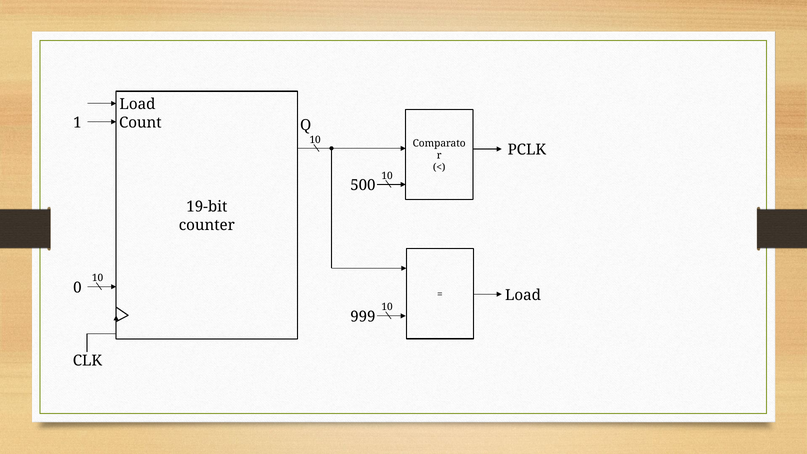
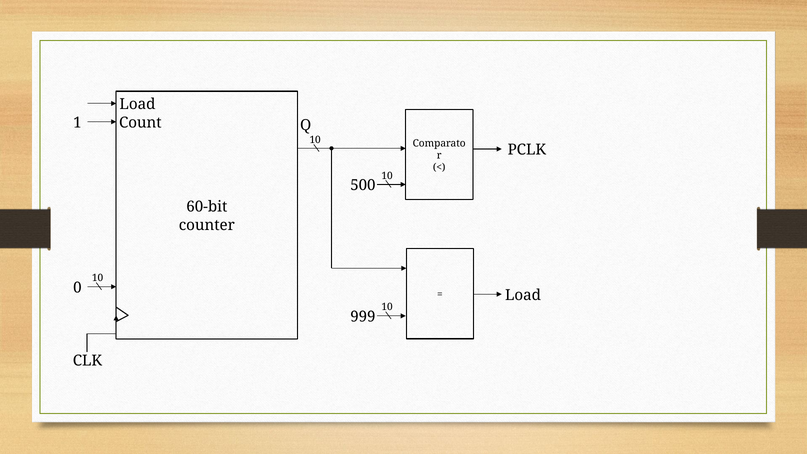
19-bit: 19-bit -> 60-bit (207, 207)
